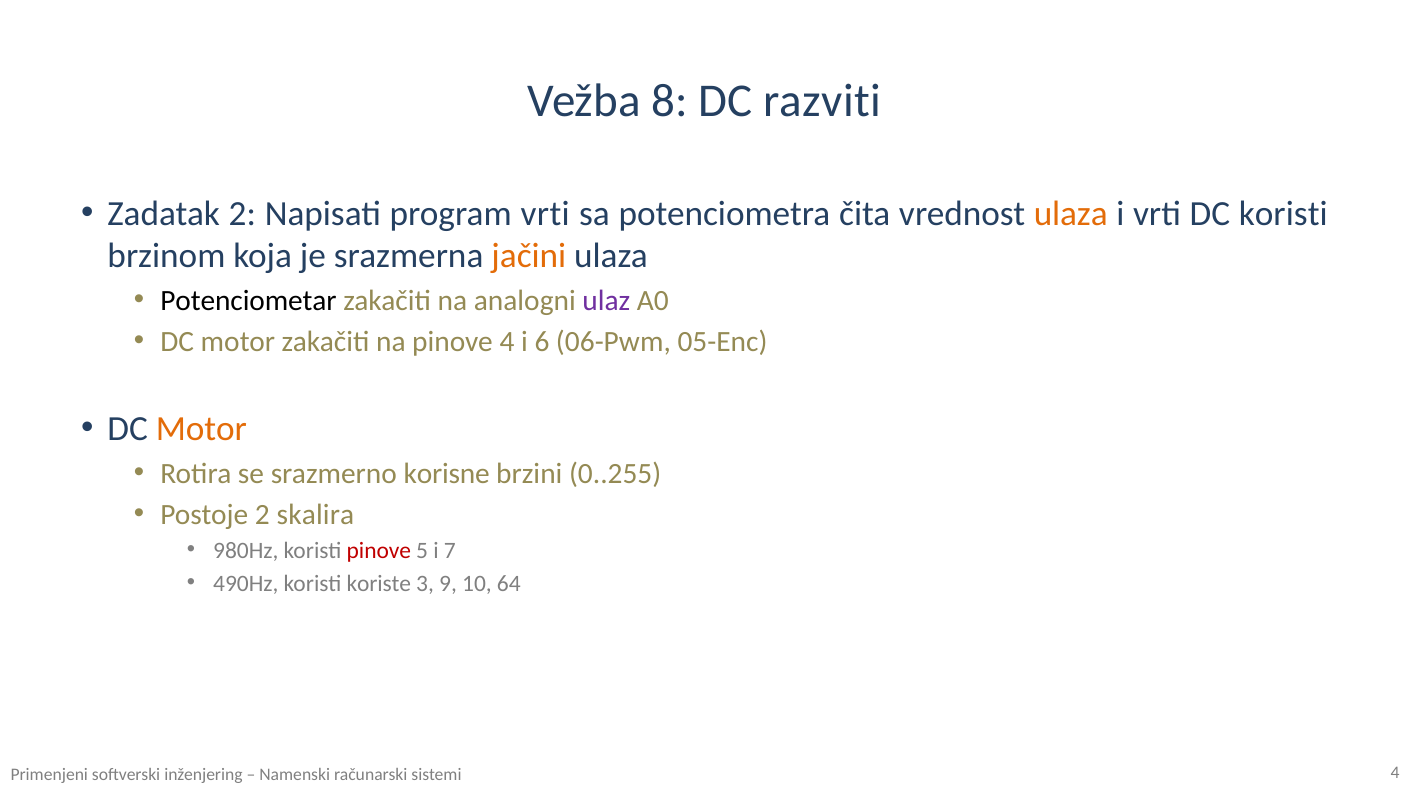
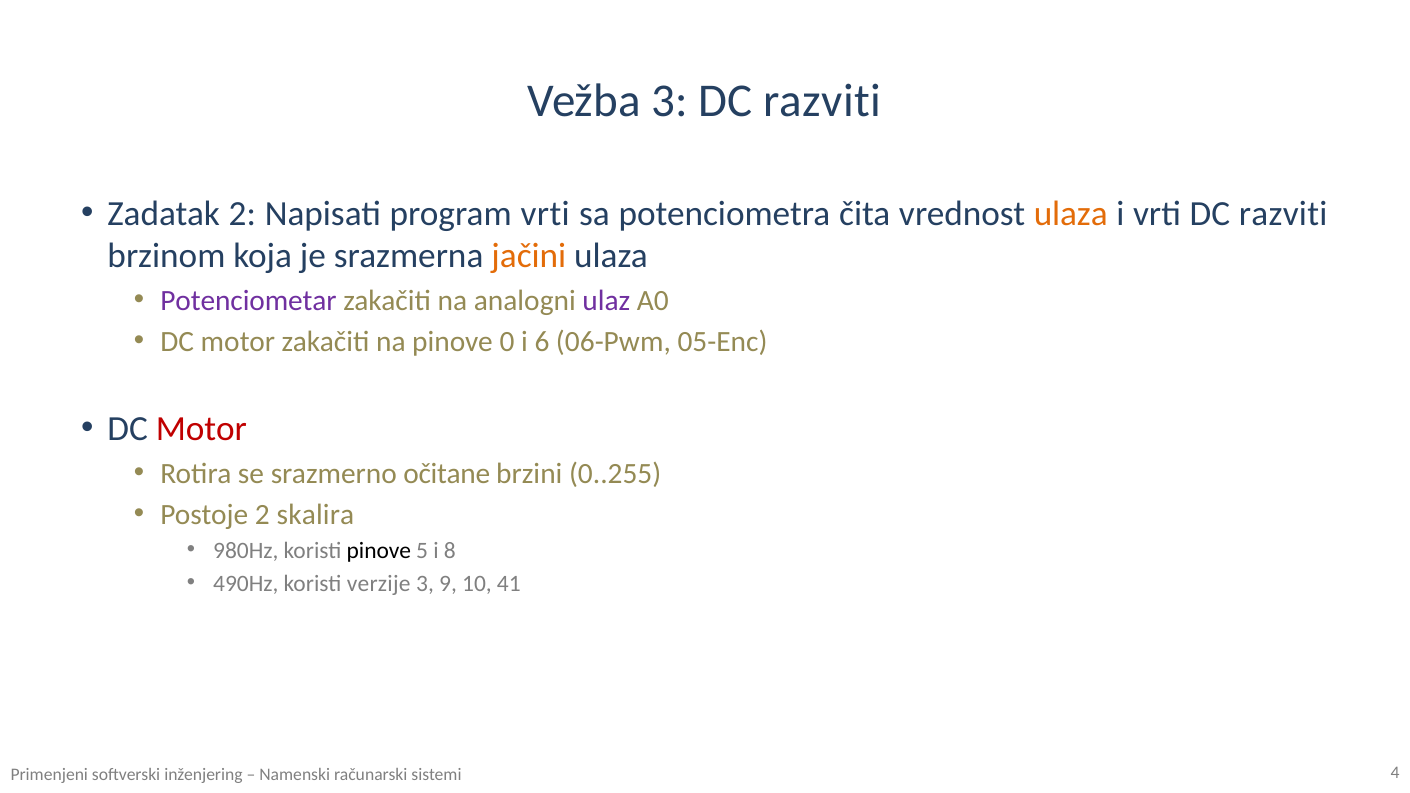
Vežba 8: 8 -> 3 (670, 101)
vrti DC koristi: koristi -> razviti (1283, 214)
Potenciometar colour: black -> purple (249, 301)
pinove 4: 4 -> 0 (507, 342)
Motor colour: orange -> red (201, 429)
korisne: korisne -> očitane (447, 473)
pinove colour: red -> black (379, 551)
7: 7 -> 8 (450, 551)
koriste: koriste -> verzije (379, 583)
64: 64 -> 41 (509, 583)
